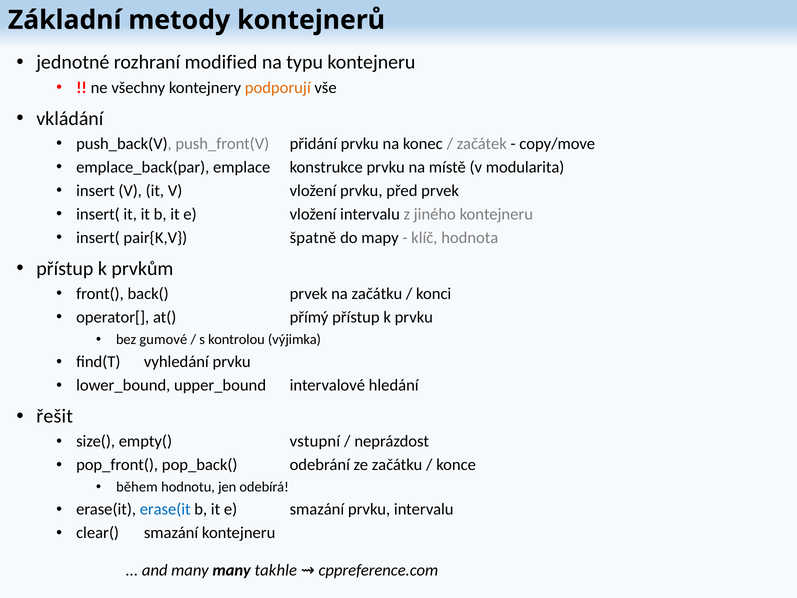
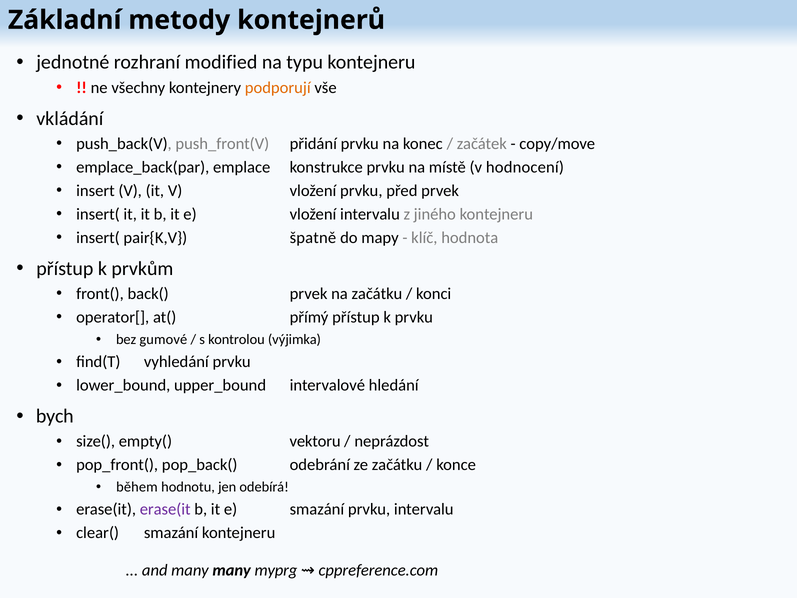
modularita: modularita -> hodnocení (525, 167)
řešit: řešit -> bych (55, 416)
vstupní: vstupní -> vektoru (315, 441)
erase(it colour: blue -> purple (165, 509)
takhle: takhle -> myprg (276, 570)
